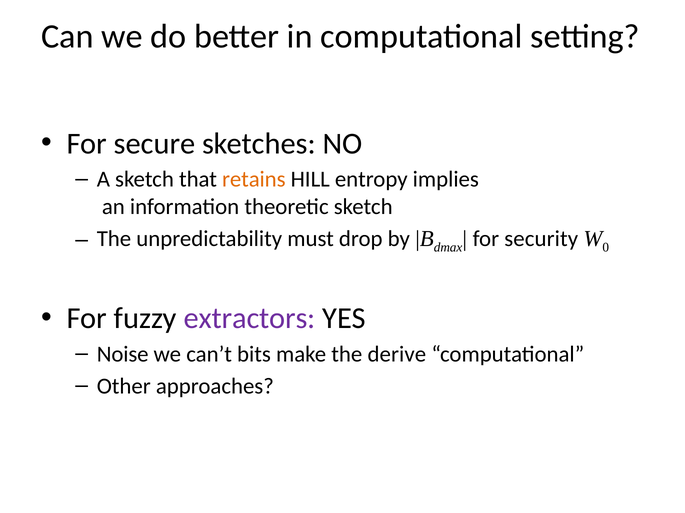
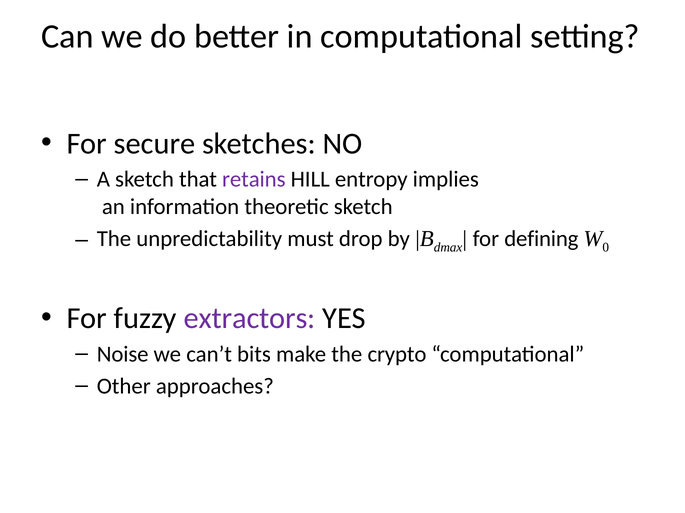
retains colour: orange -> purple (254, 180)
security: security -> defining (541, 239)
derive: derive -> crypto (397, 355)
